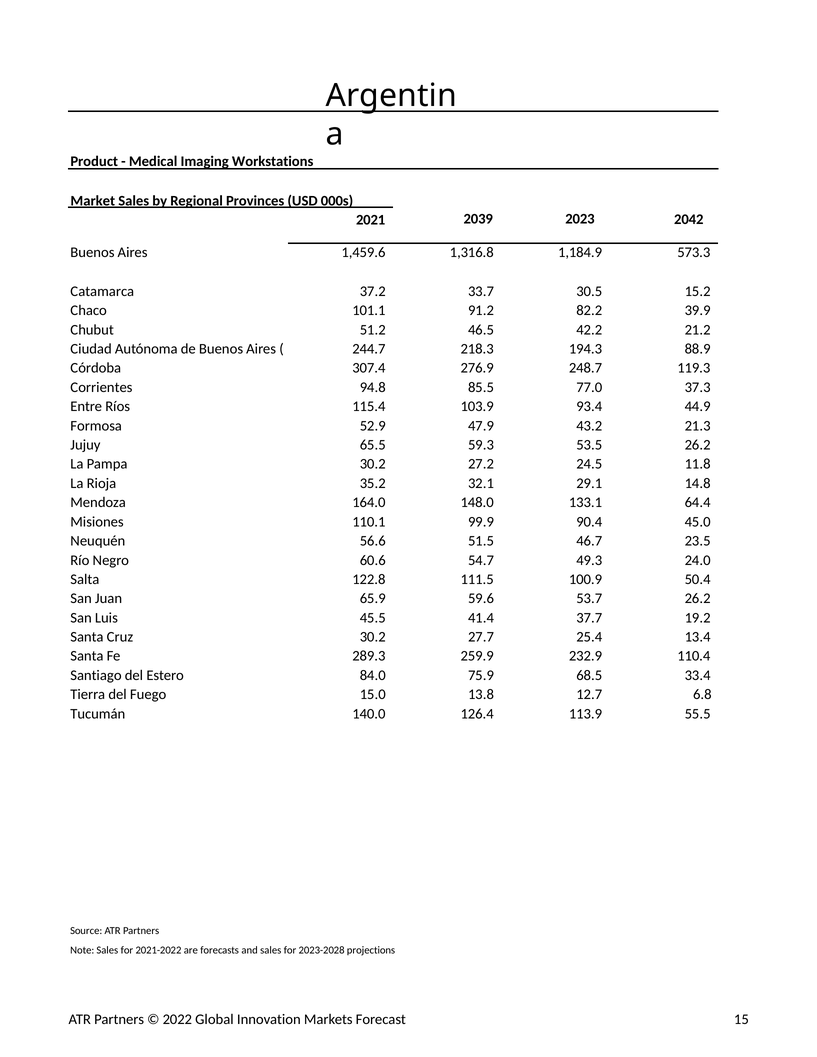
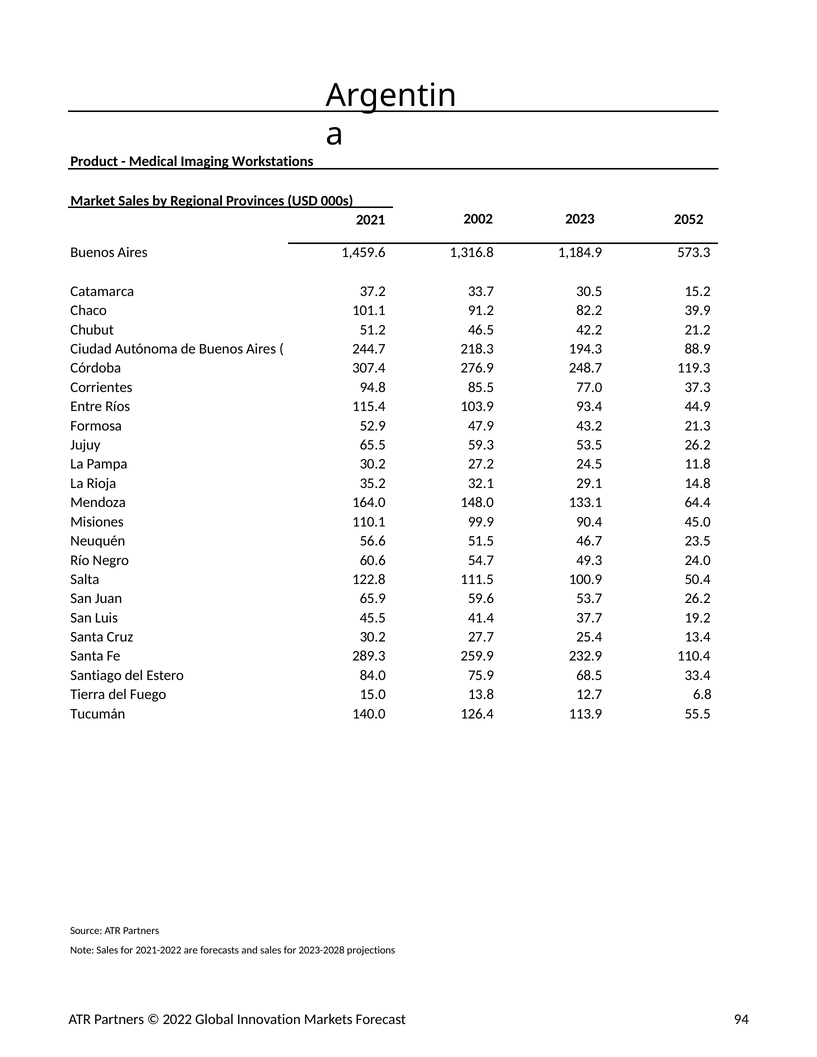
2039: 2039 -> 2002 (478, 219)
2042: 2042 -> 2052 (689, 219)
15: 15 -> 94 (741, 1020)
